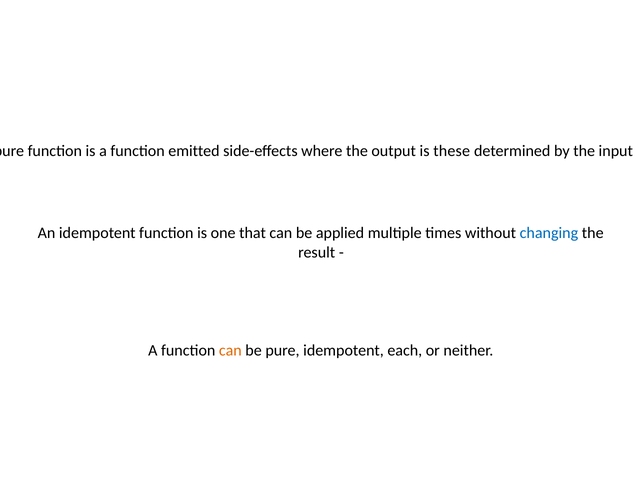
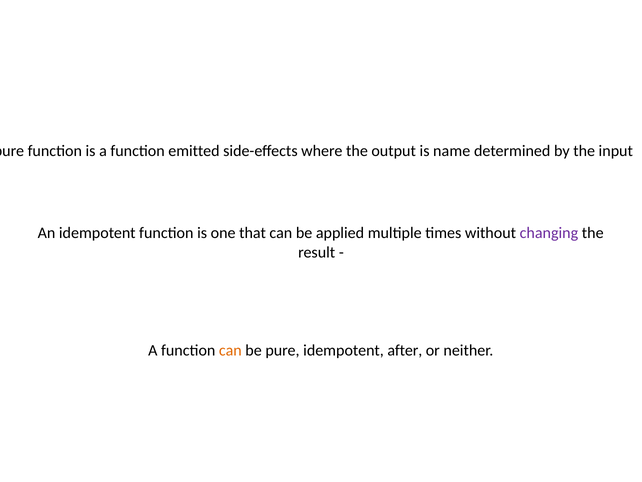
these: these -> name (452, 151)
changing colour: blue -> purple (549, 233)
each: each -> after (405, 350)
